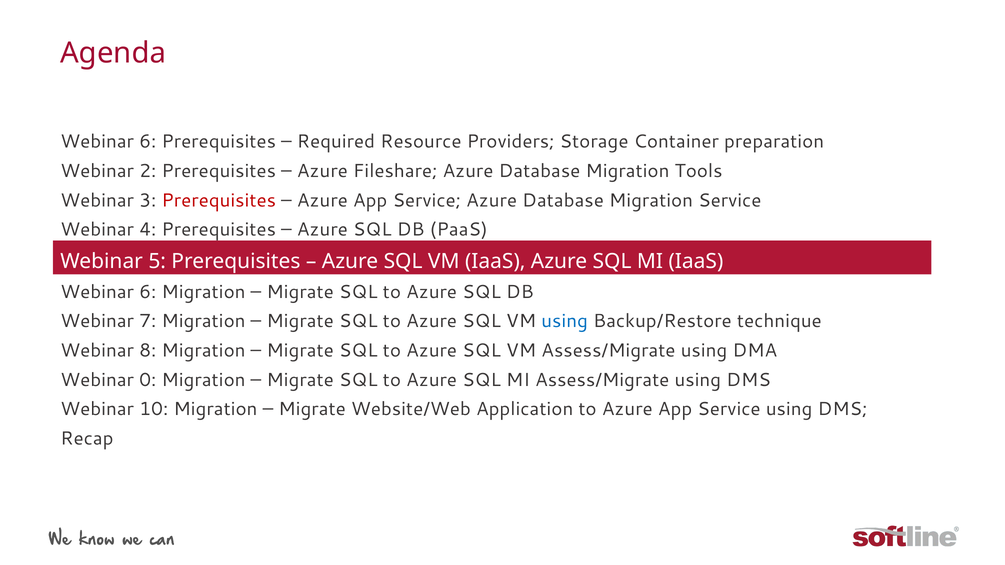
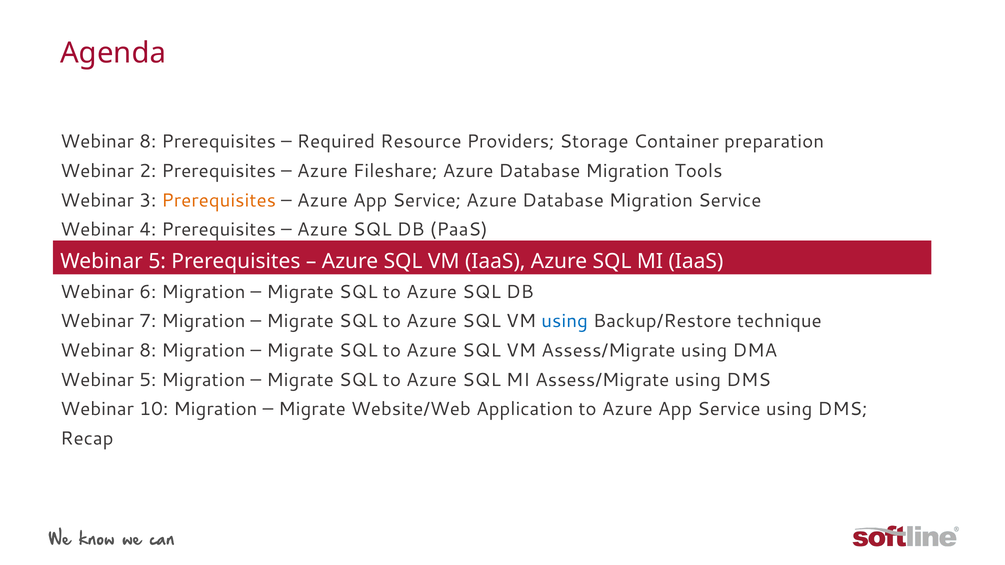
6: 6 -> 8 (148, 142)
Prerequisites colour: red -> orange (219, 201)
0: 0 -> 5 (148, 380)
